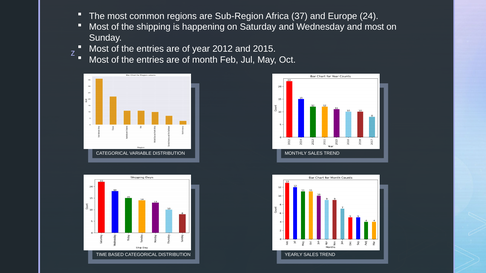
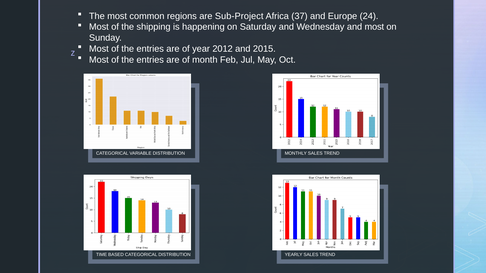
Sub-Region: Sub-Region -> Sub-Project (239, 16)
